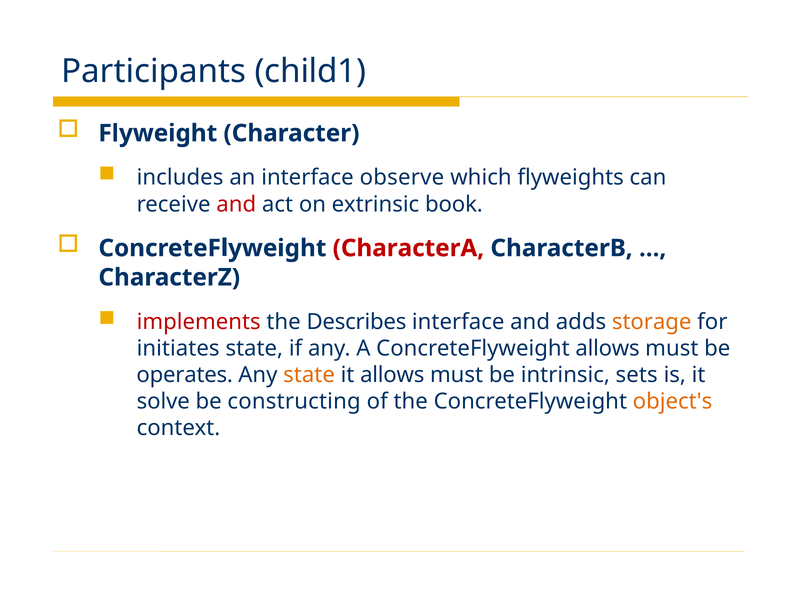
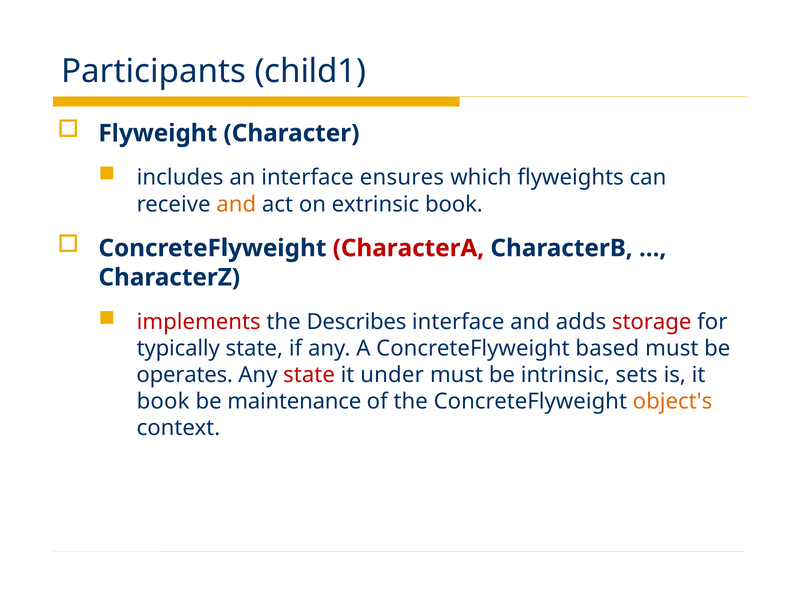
observe: observe -> ensures (402, 178)
and colour: red -> orange (236, 204)
storage colour: orange -> red (652, 322)
initiates: initiates -> typically (178, 349)
ConcreteFlyweight allows: allows -> based (607, 349)
state colour: orange -> red (309, 375)
it allows: allows -> under (392, 375)
solve: solve -> book (163, 402)
constructing: constructing -> maintenance (294, 402)
